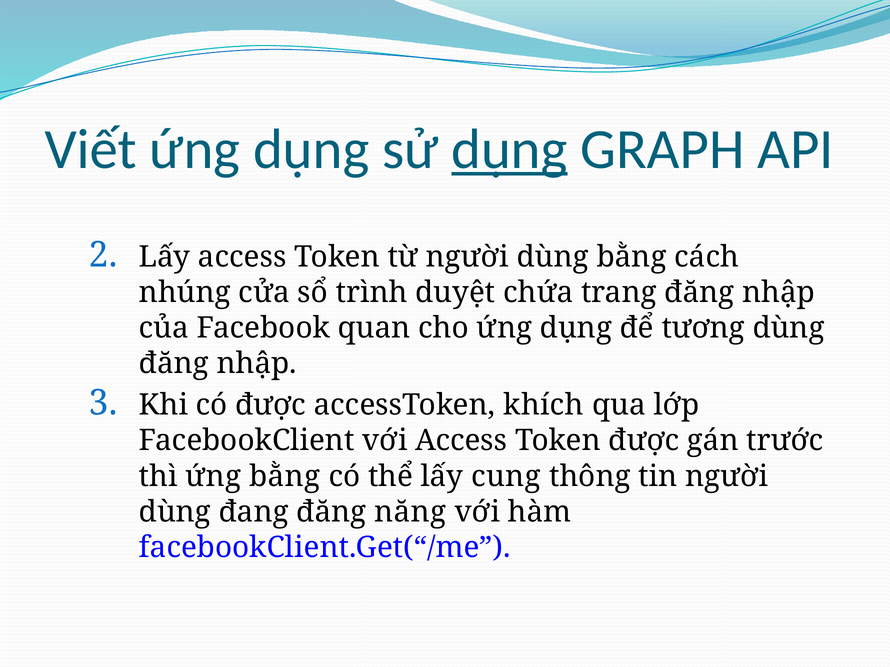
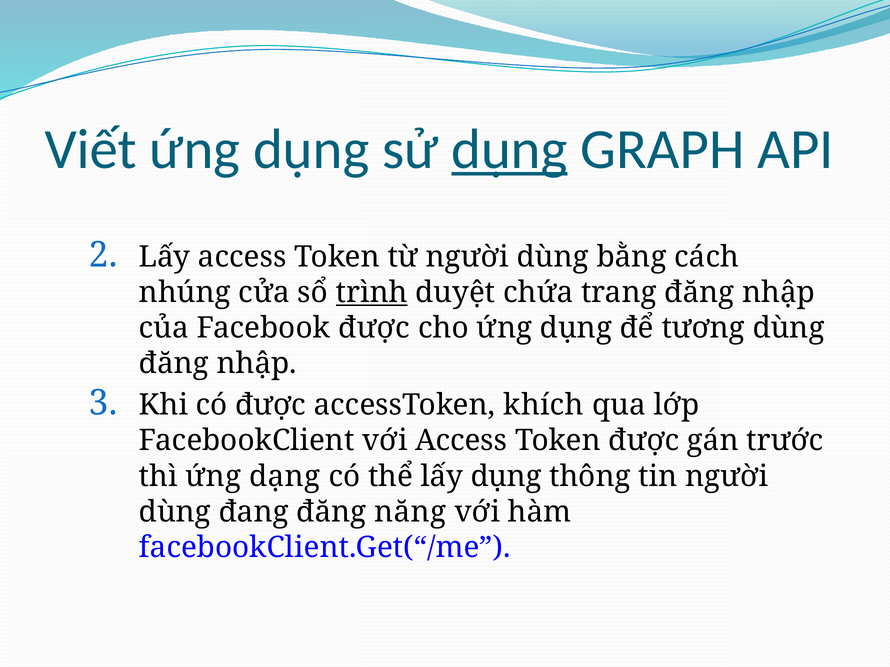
trình underline: none -> present (372, 293)
Facebook quan: quan -> được (374, 328)
ứng bằng: bằng -> dạng (285, 477)
lấy cung: cung -> dụng (506, 477)
